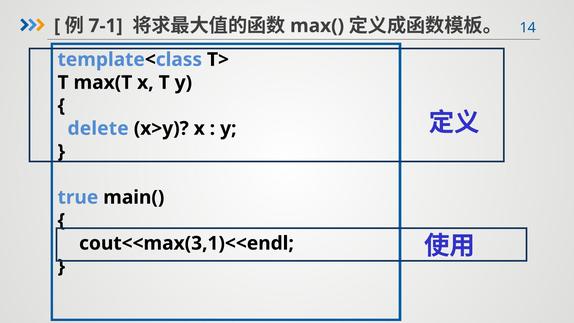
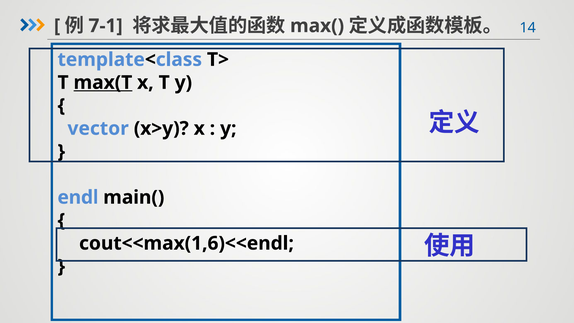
max(T underline: none -> present (103, 83)
delete: delete -> vector (98, 128)
true: true -> endl (78, 197)
cout<<max(3,1)<<endl: cout<<max(3,1)<<endl -> cout<<max(1,6)<<endl (186, 243)
